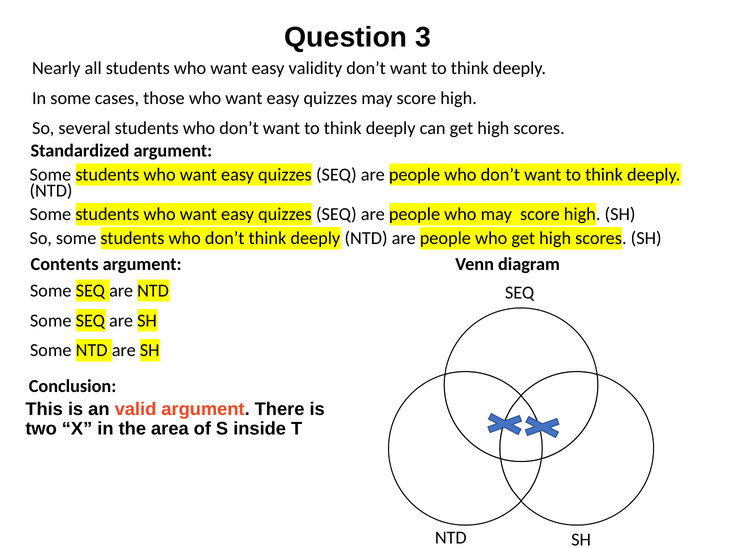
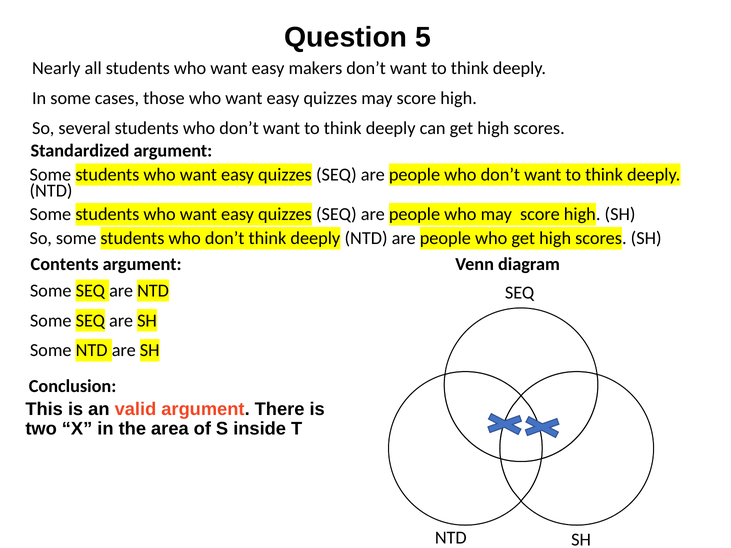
3: 3 -> 5 (423, 37)
validity: validity -> makers (315, 68)
